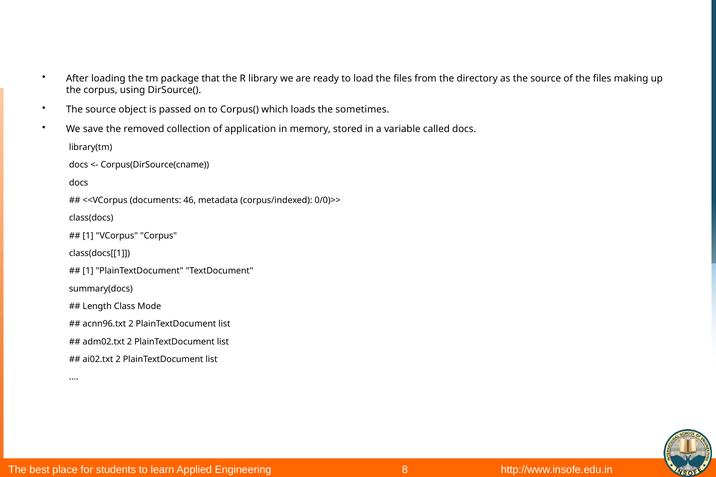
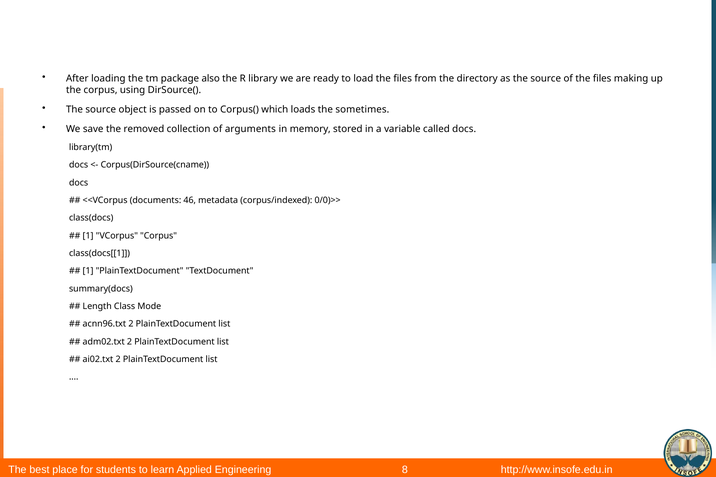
that: that -> also (211, 79)
application: application -> arguments (250, 129)
